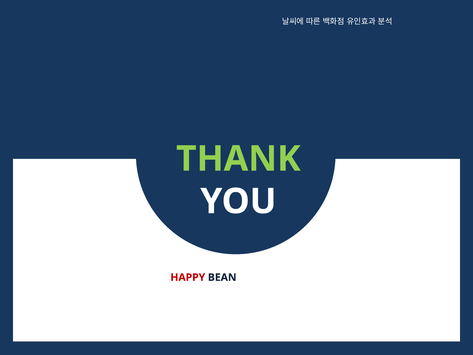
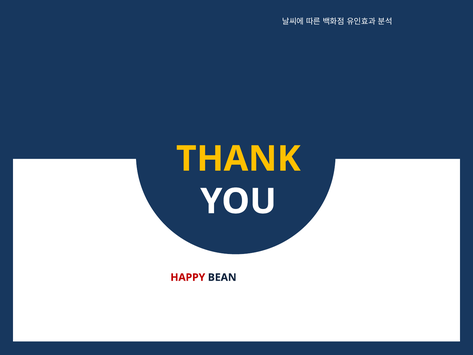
THANK colour: light green -> yellow (238, 159)
